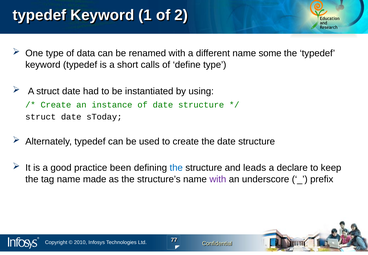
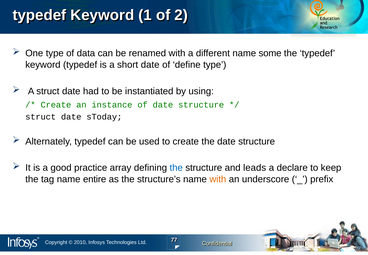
short calls: calls -> date (150, 65)
been: been -> array (121, 168)
made: made -> entire (95, 179)
with colour: purple -> orange (218, 179)
